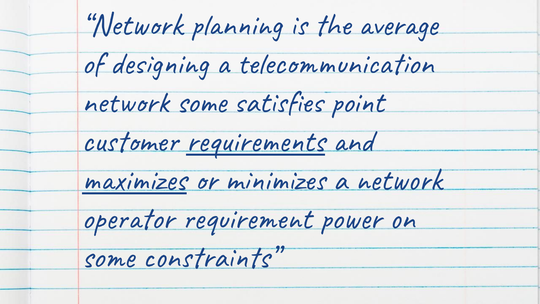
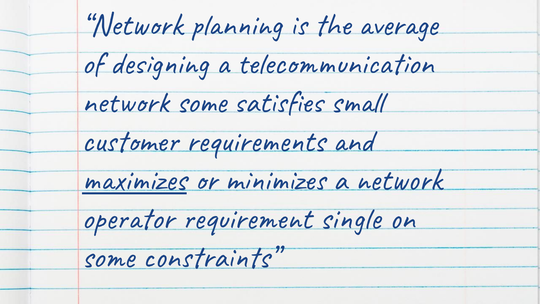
point: point -> small (357, 102)
requirements underline: present -> none (256, 141)
power: power -> single (350, 218)
